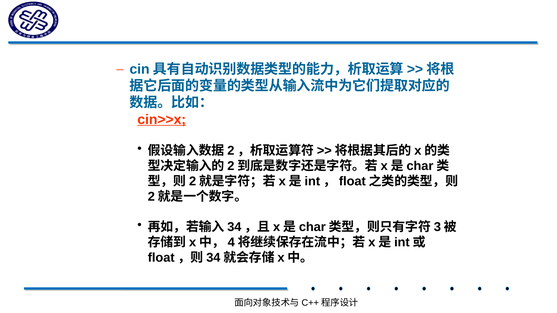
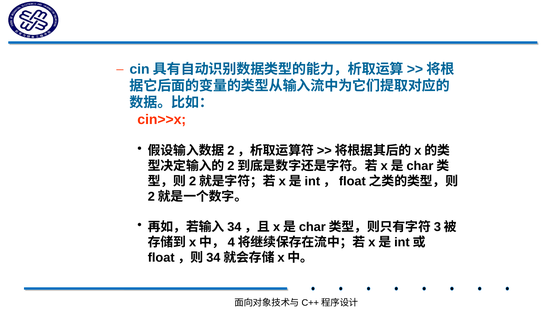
cin>>x underline: present -> none (162, 120)
